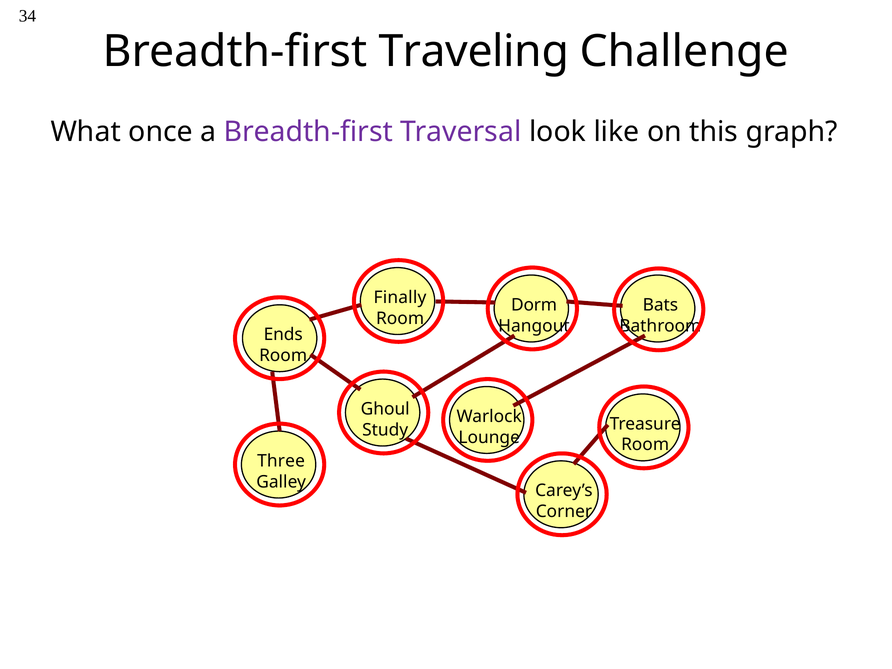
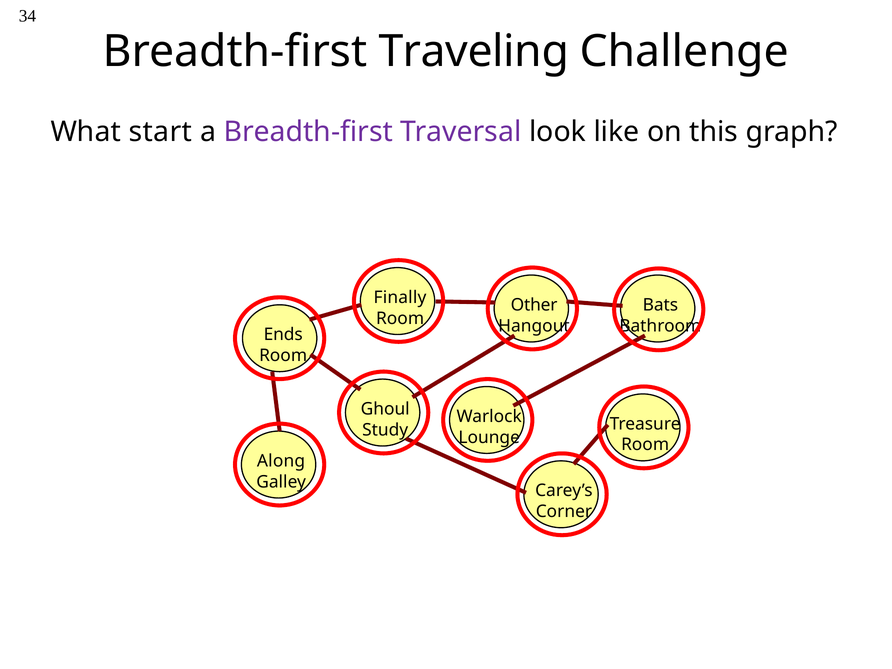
once: once -> start (160, 132)
Dorm: Dorm -> Other (534, 305)
Three: Three -> Along (281, 461)
